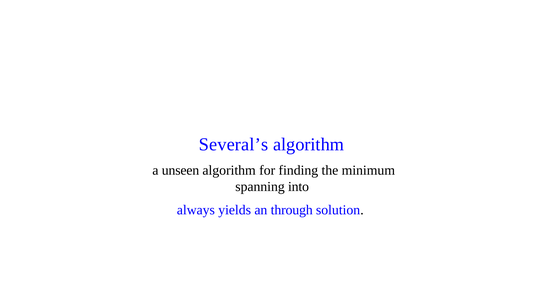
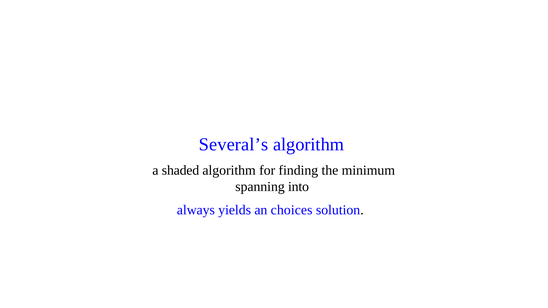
unseen: unseen -> shaded (181, 170)
through: through -> choices (292, 210)
